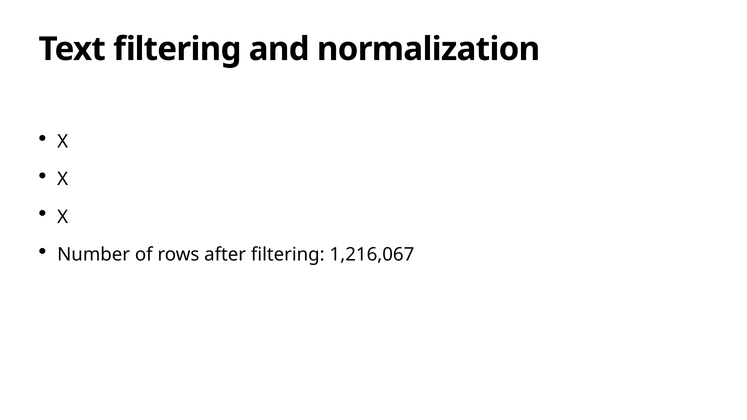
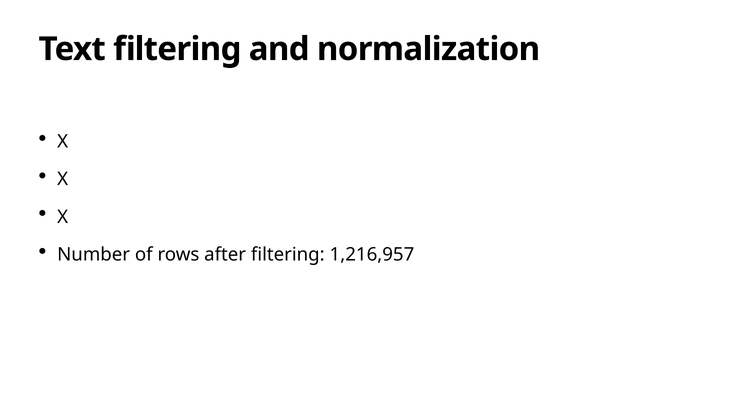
1,216,067: 1,216,067 -> 1,216,957 (372, 255)
